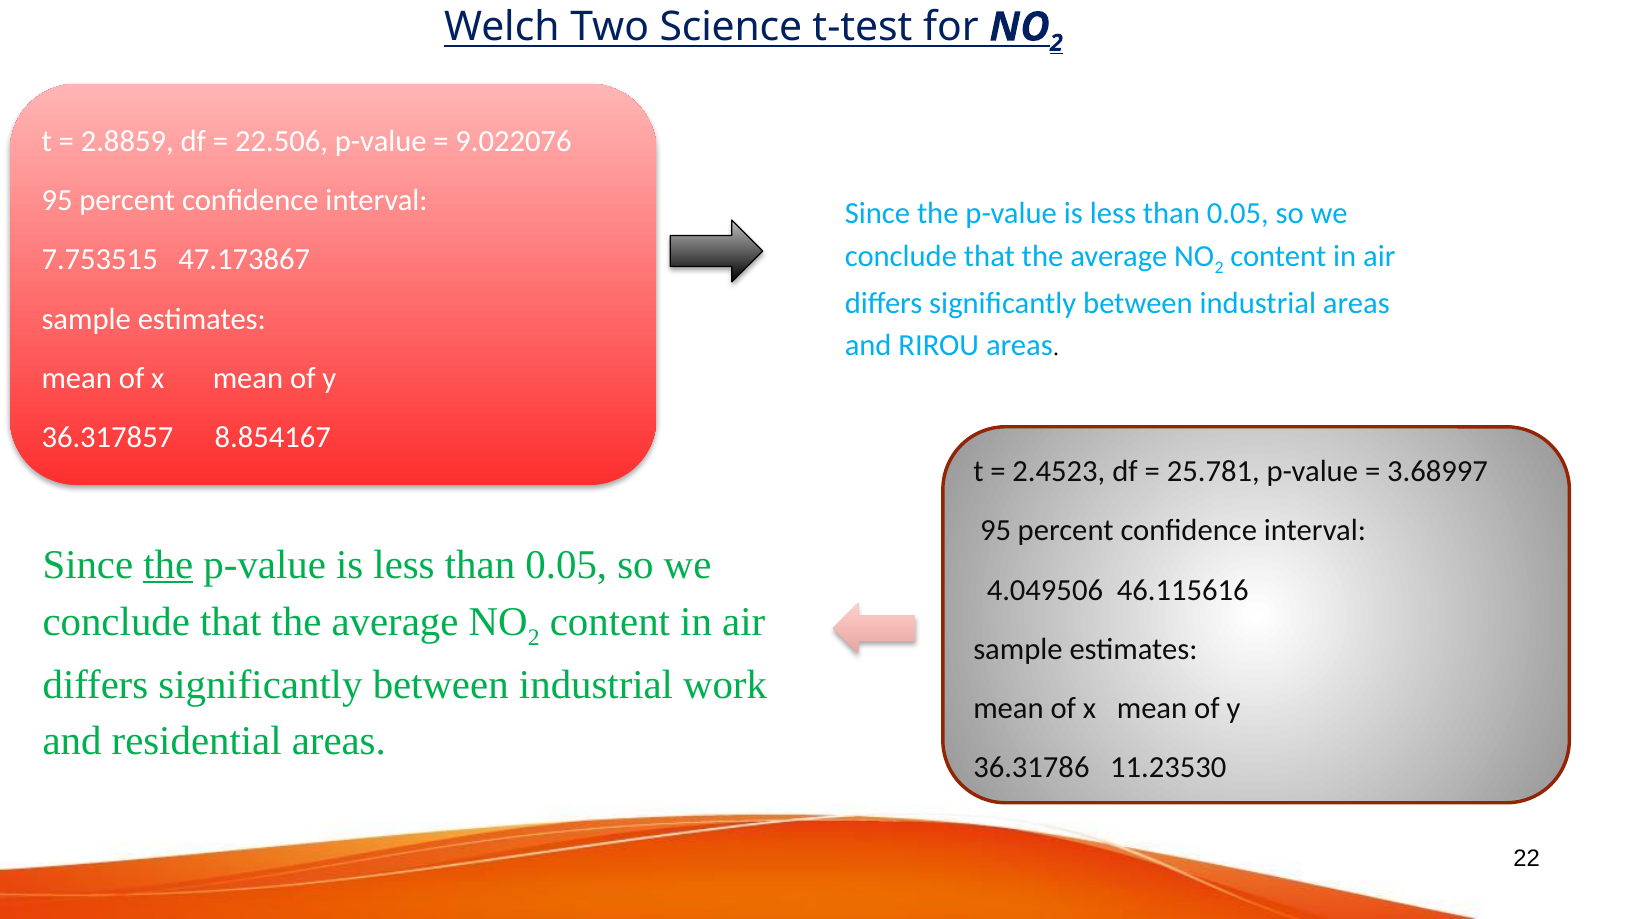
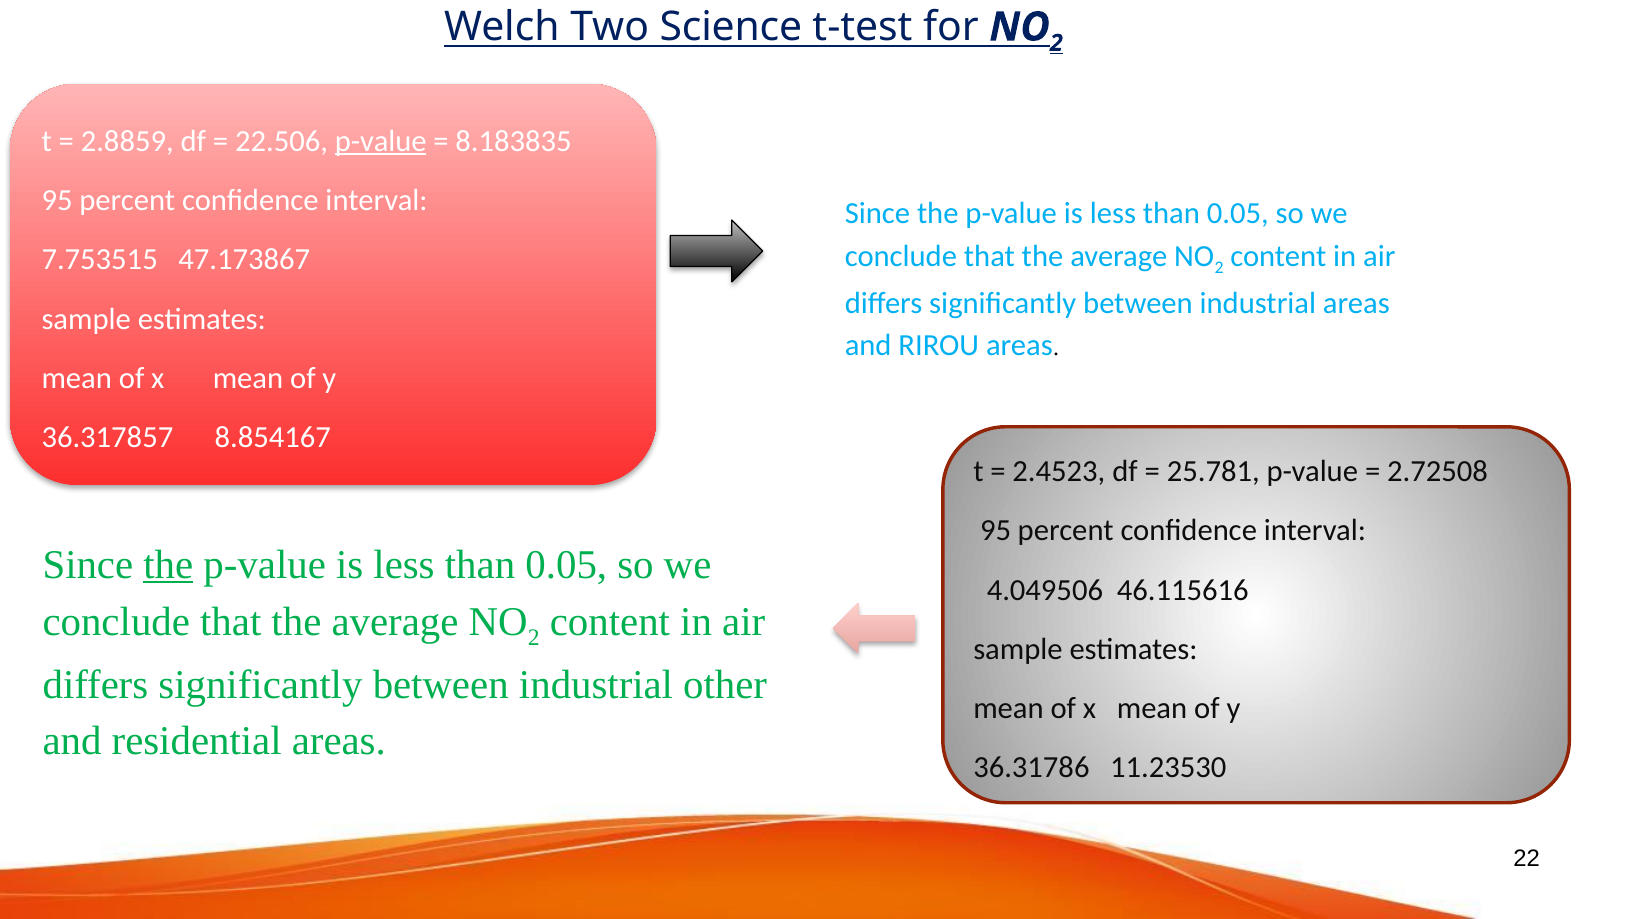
p-value underline: none -> present (381, 141)
9.022076: 9.022076 -> 8.183835 (514, 141)
3.68997: 3.68997 -> 2.72508 (1437, 471)
work: work -> other (725, 685)
